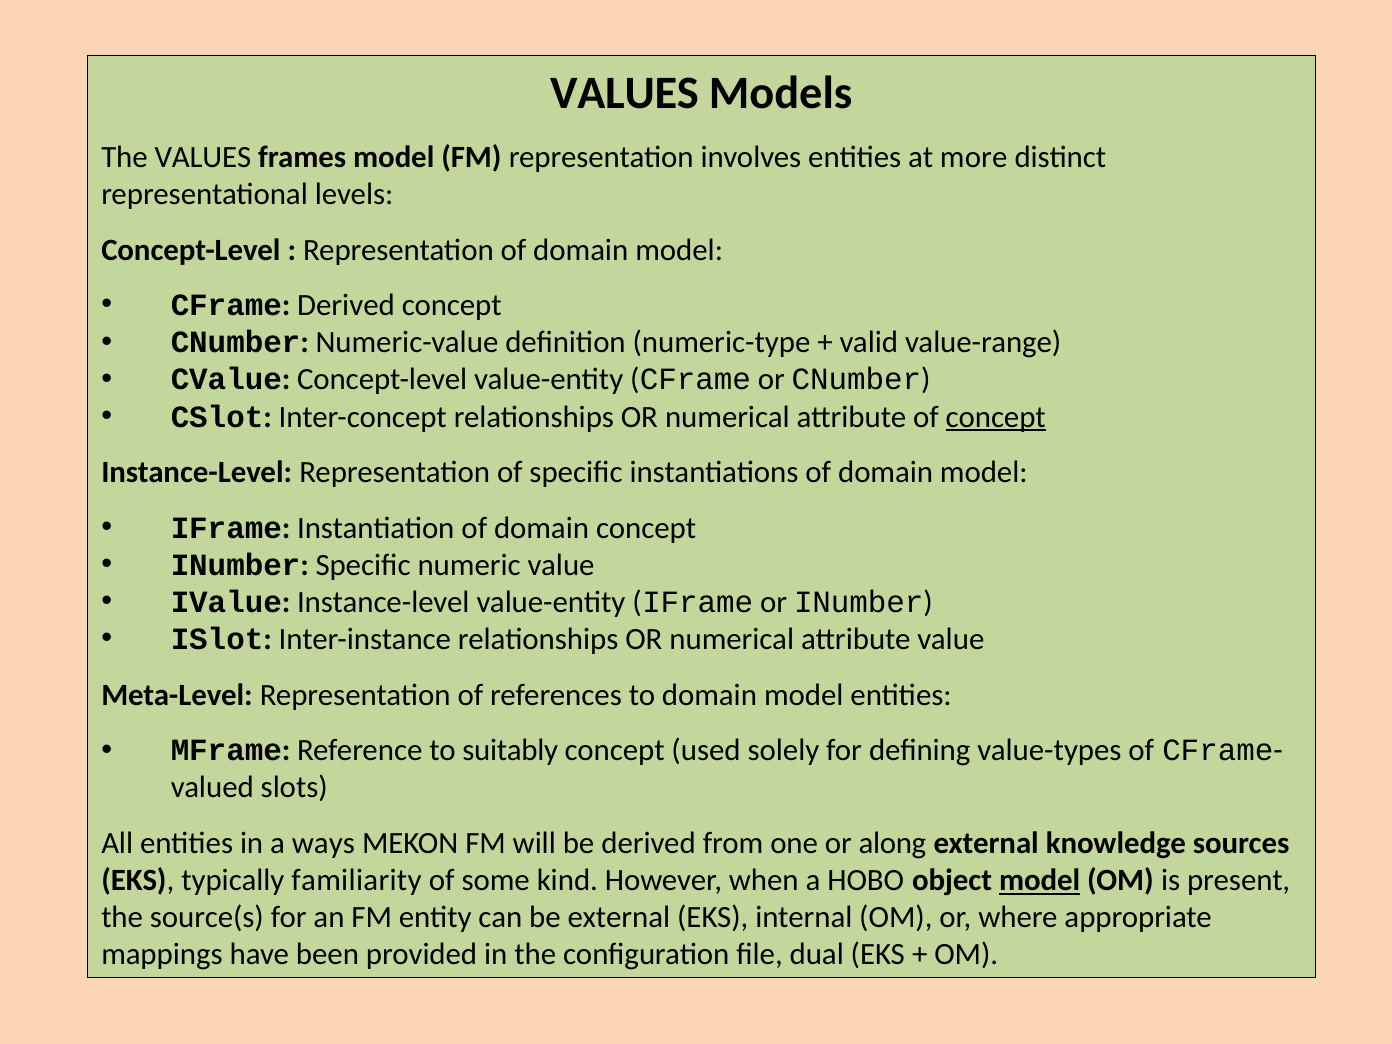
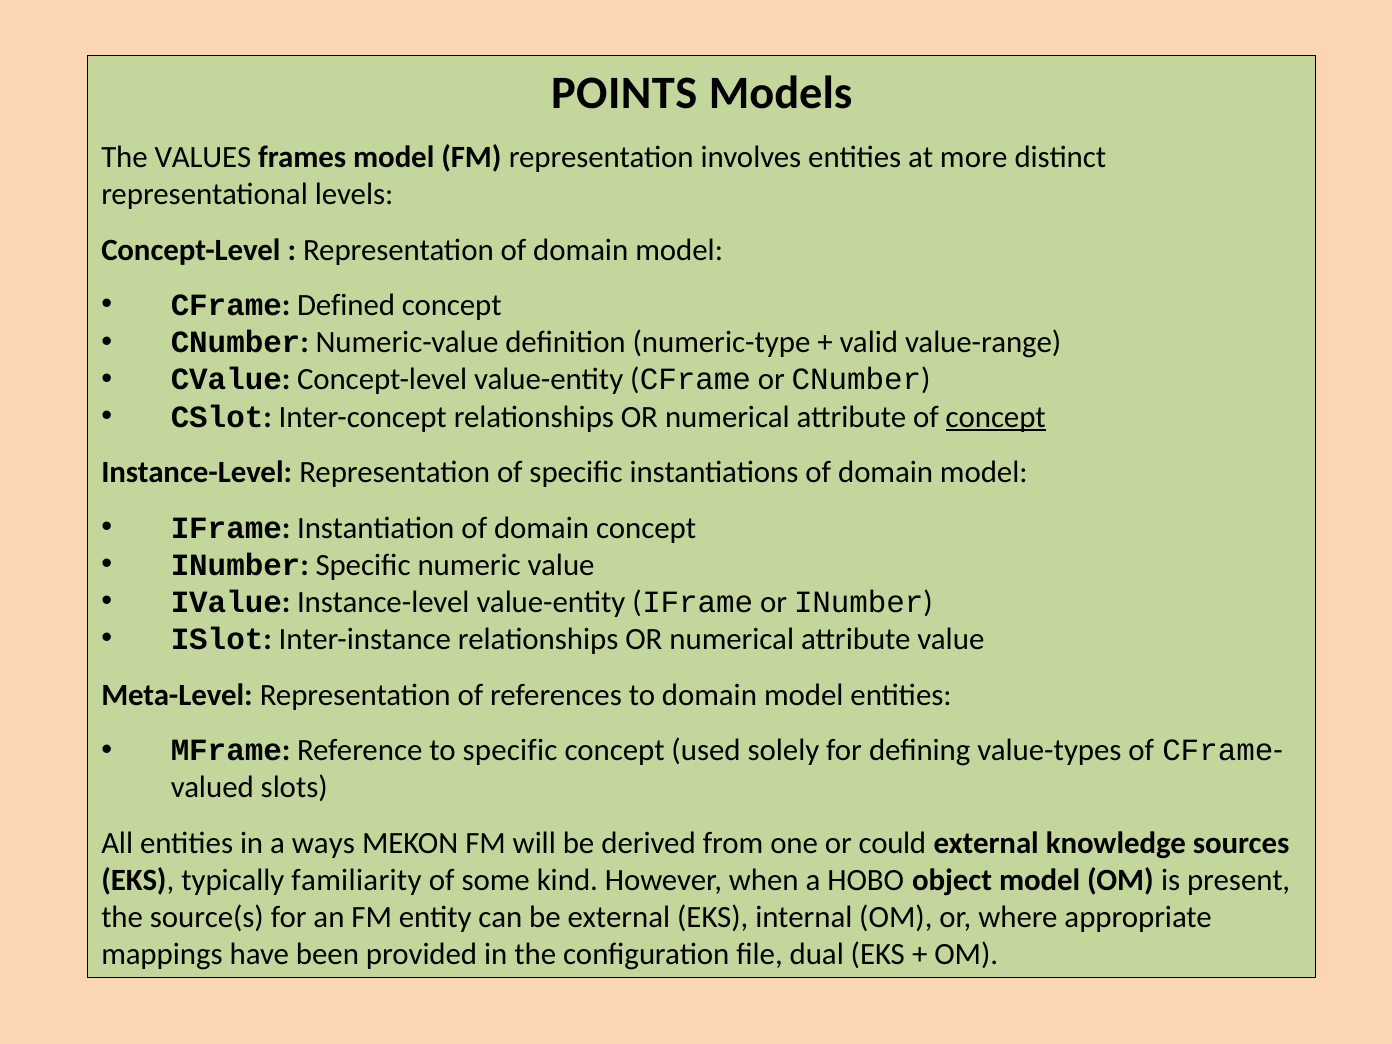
VALUES: VALUES -> POINTS (624, 93)
CFrame Derived: Derived -> Defined (346, 306)
to suitably: suitably -> specific (510, 751)
along: along -> could (892, 843)
model underline: present -> none (1040, 880)
